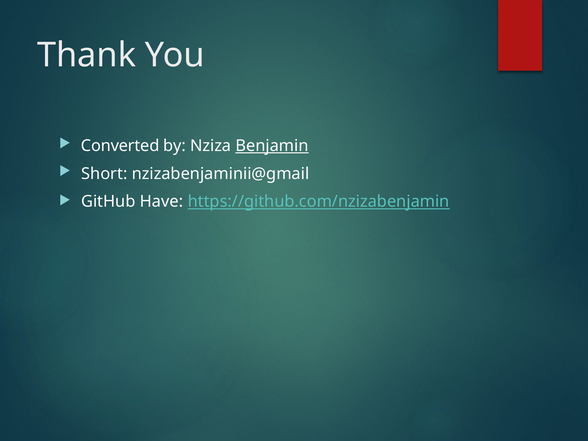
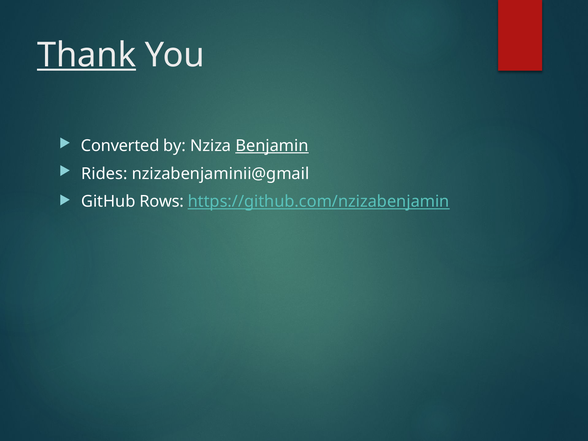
Thank underline: none -> present (87, 55)
Short: Short -> Rides (104, 174)
Have: Have -> Rows (162, 201)
